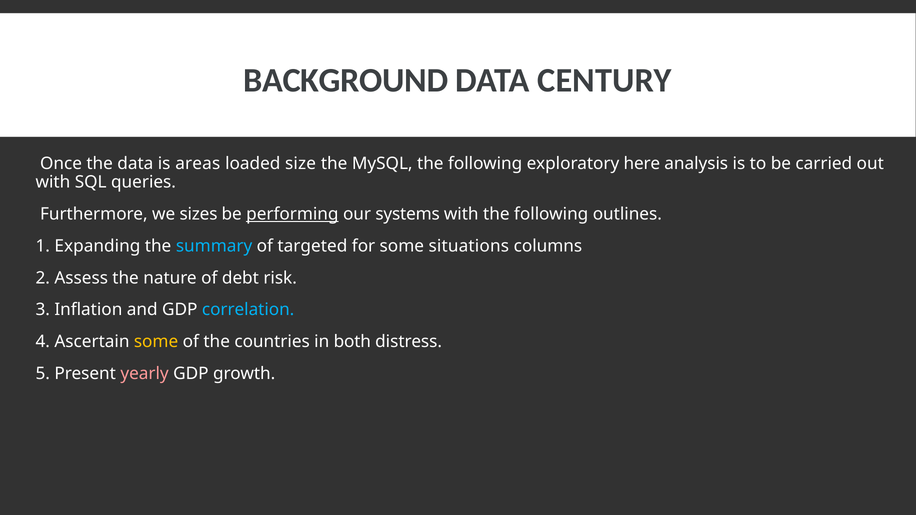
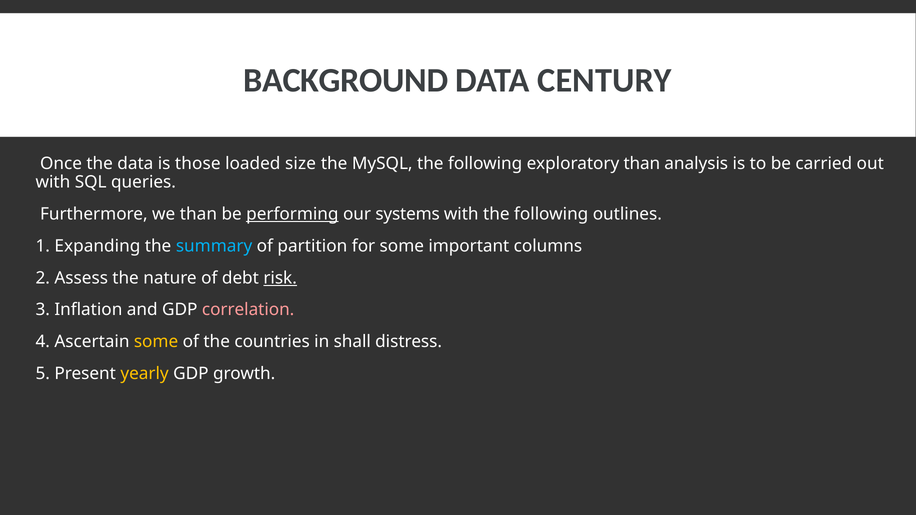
areas: areas -> those (198, 164)
exploratory here: here -> than (642, 164)
we sizes: sizes -> than (198, 214)
targeted: targeted -> partition (312, 246)
situations: situations -> important (469, 246)
risk underline: none -> present (280, 278)
correlation colour: light blue -> pink (248, 310)
both: both -> shall (352, 342)
yearly colour: pink -> yellow (145, 374)
